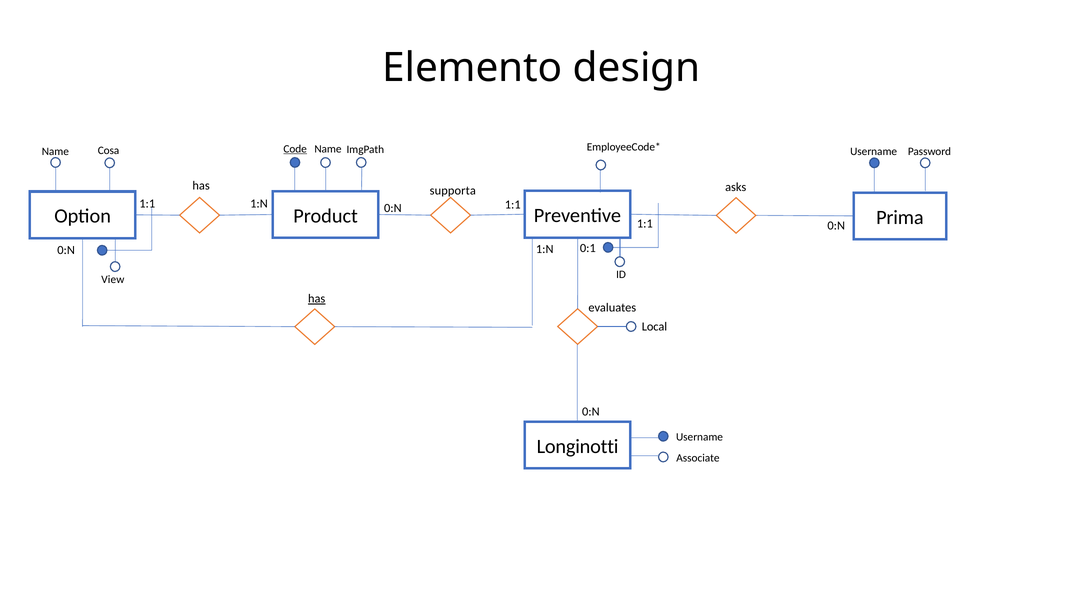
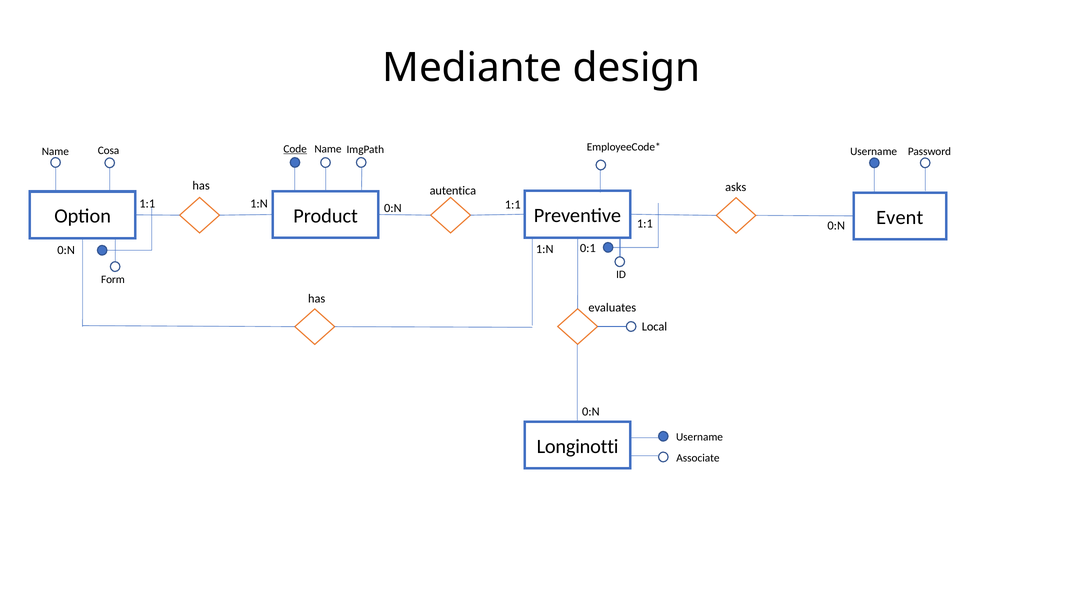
Elemento: Elemento -> Mediante (472, 68)
supporta: supporta -> autentica (453, 191)
Prima: Prima -> Event (900, 217)
View: View -> Form (113, 280)
has underline: present -> none (317, 299)
